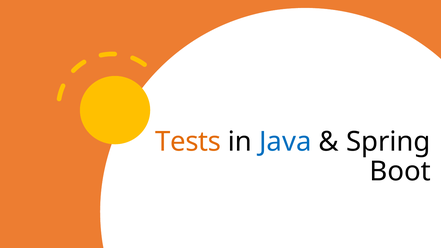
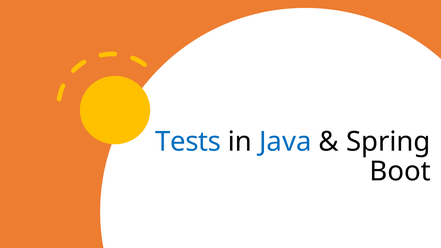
Tests colour: orange -> blue (188, 142)
